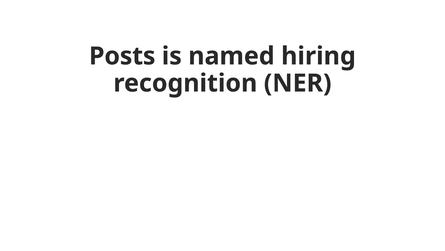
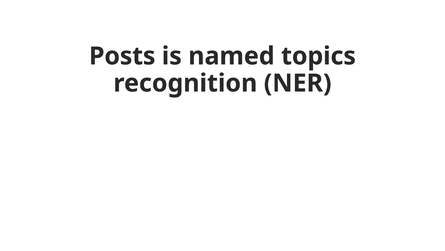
hiring: hiring -> topics (319, 56)
